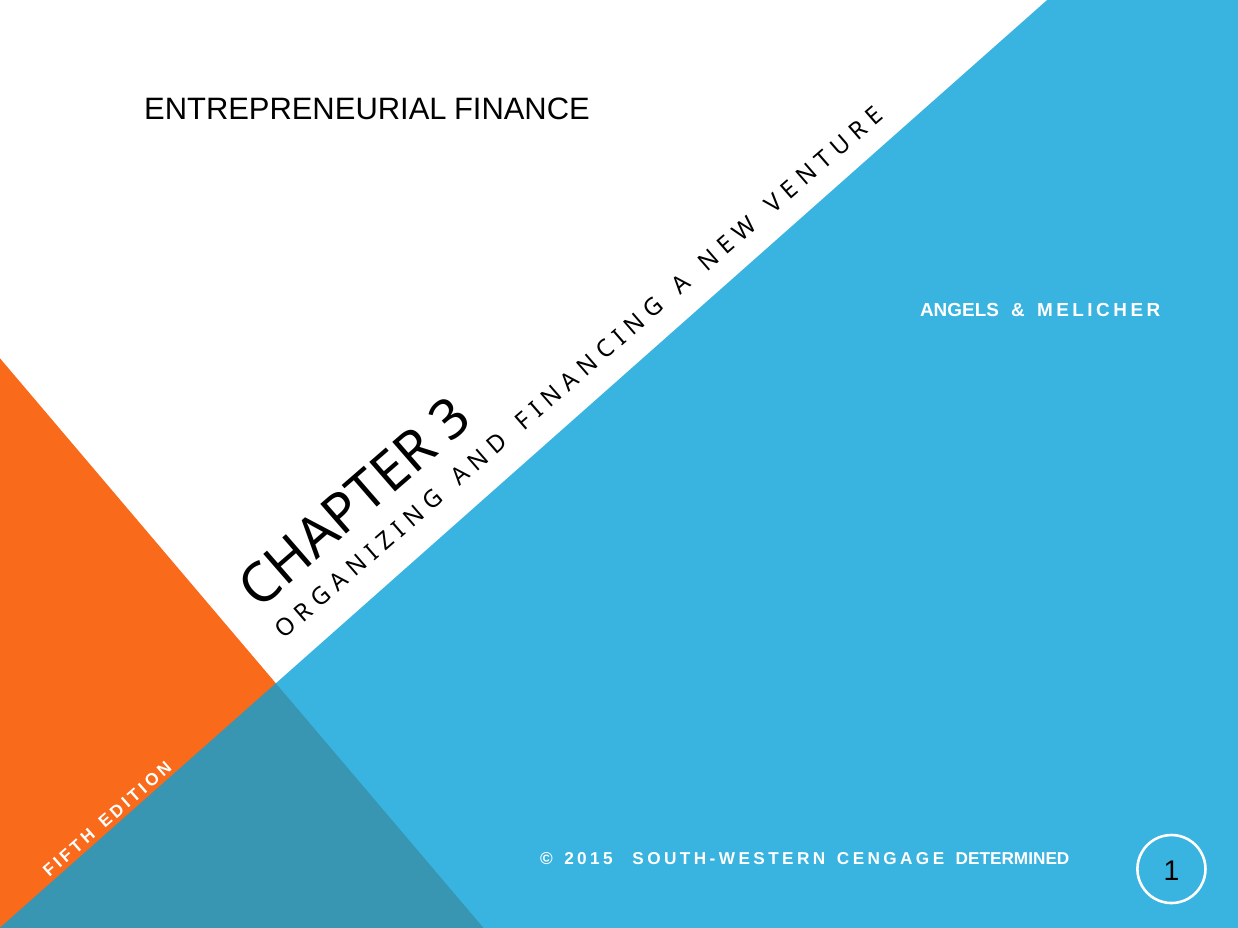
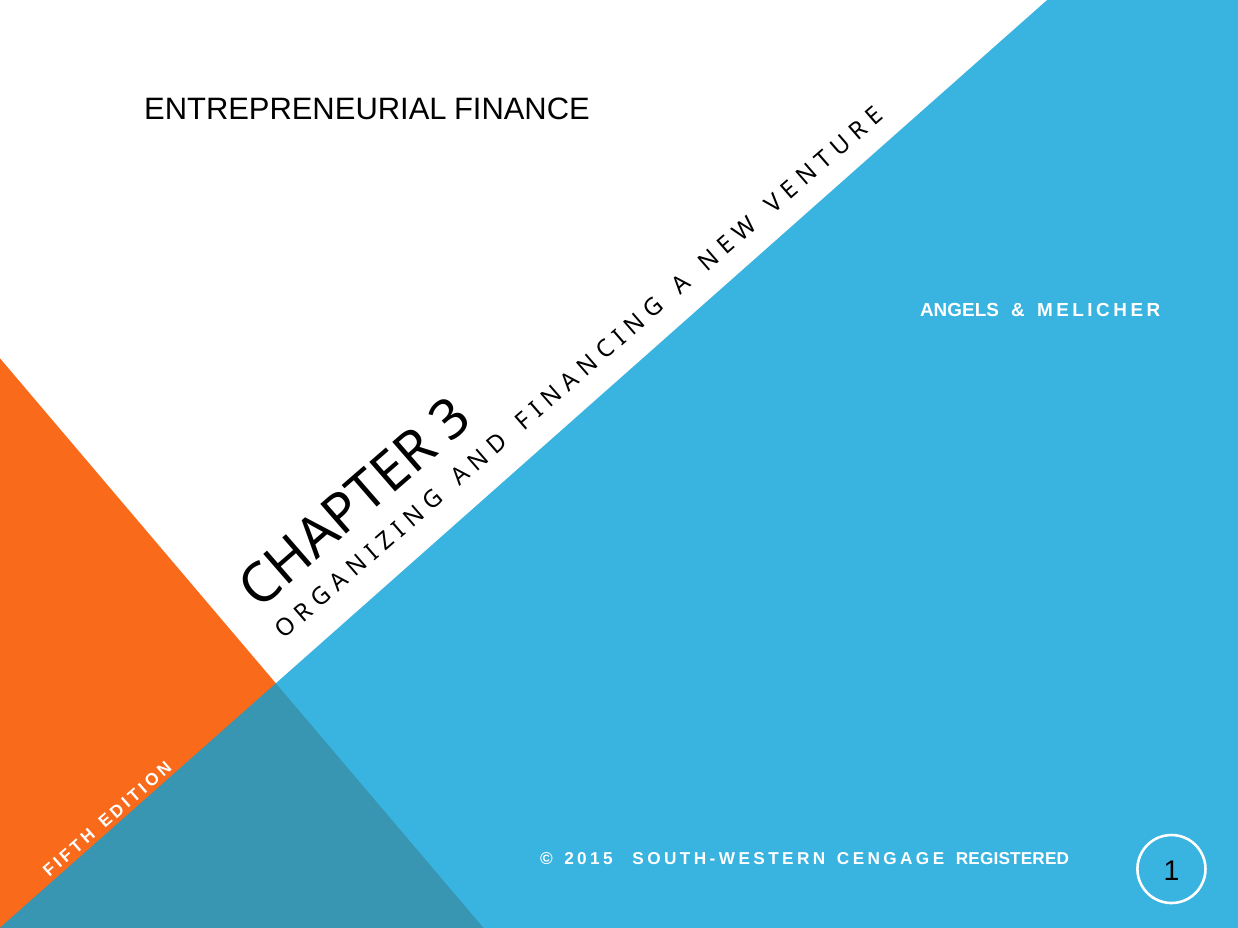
DETERMINED: DETERMINED -> REGISTERED (1012, 859)
